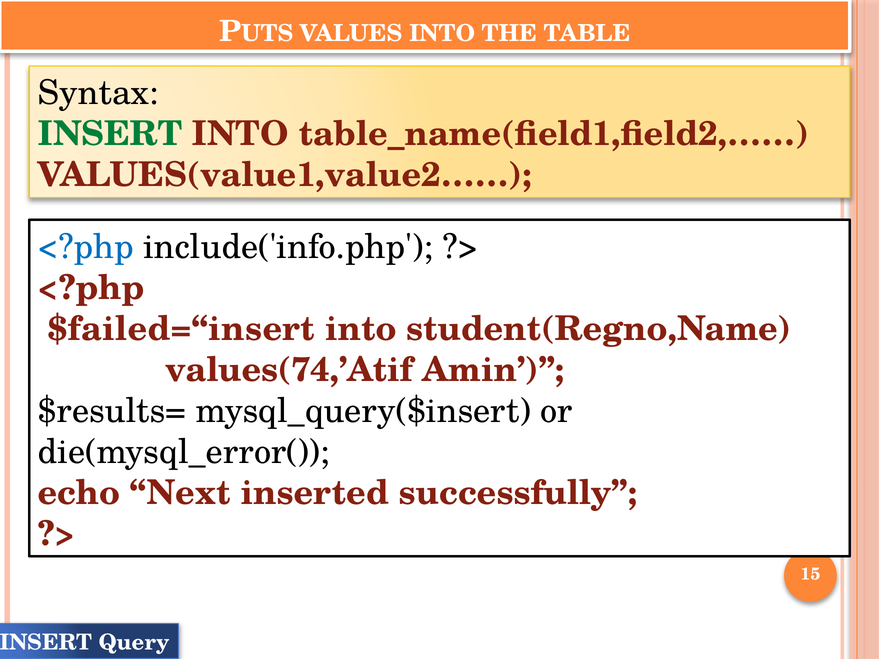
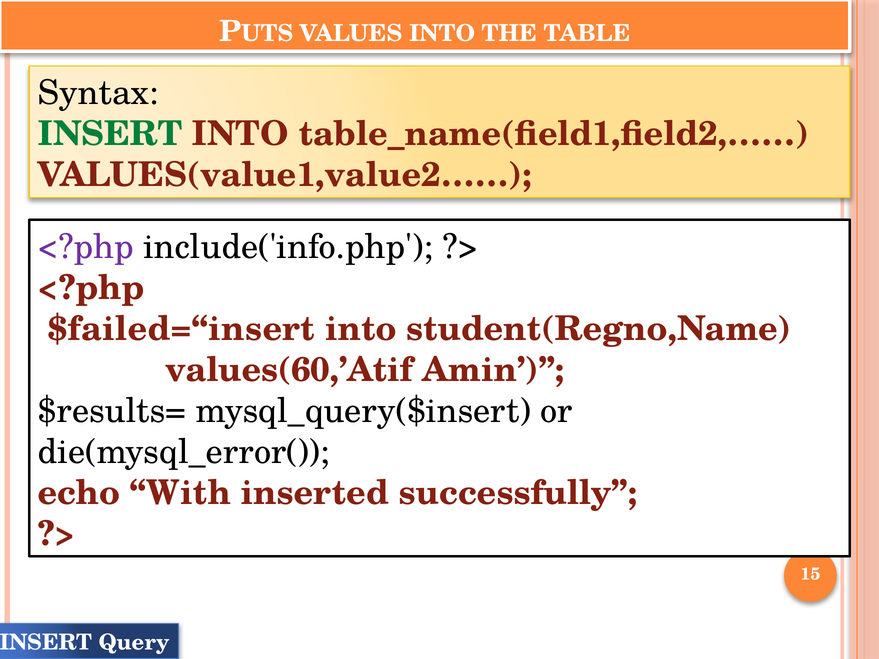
<?php colour: blue -> purple (86, 247)
values(74,’Atif: values(74,’Atif -> values(60,’Atif (289, 370)
Next: Next -> With (180, 493)
